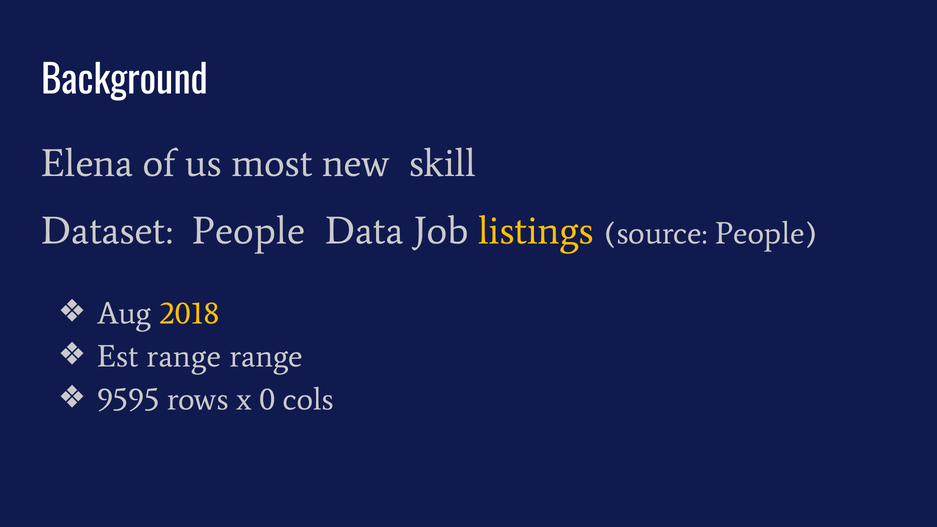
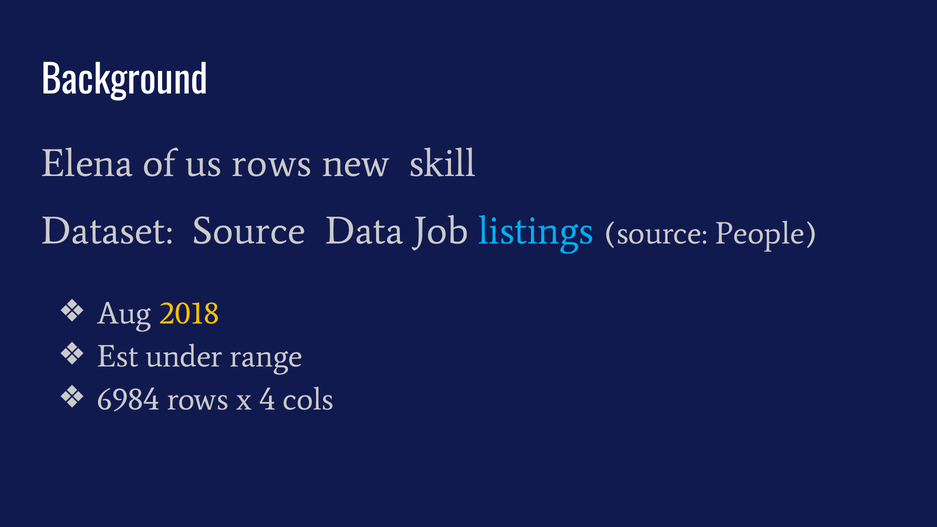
us most: most -> rows (272, 163)
Dataset People: People -> Source (249, 231)
listings colour: yellow -> light blue (536, 231)
Est range: range -> under (184, 356)
9595: 9595 -> 6984 (128, 399)
0: 0 -> 4 (268, 399)
